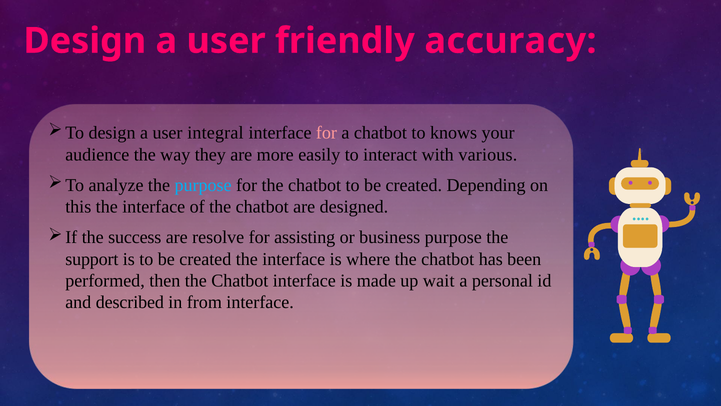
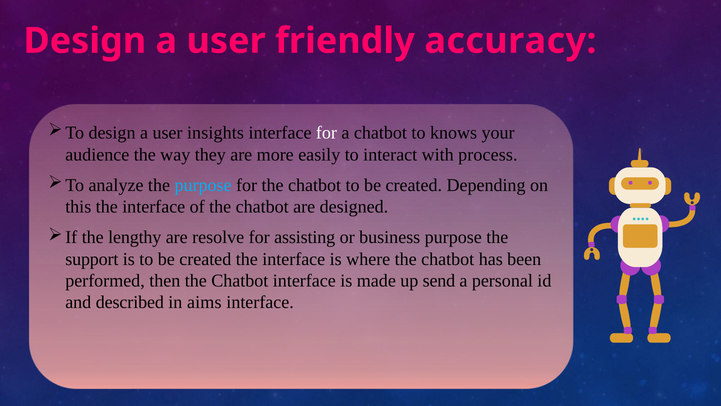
integral: integral -> insights (215, 133)
for colour: pink -> white (326, 133)
various: various -> process (488, 154)
success: success -> lengthy (135, 237)
wait: wait -> send (439, 281)
from: from -> aims (204, 302)
